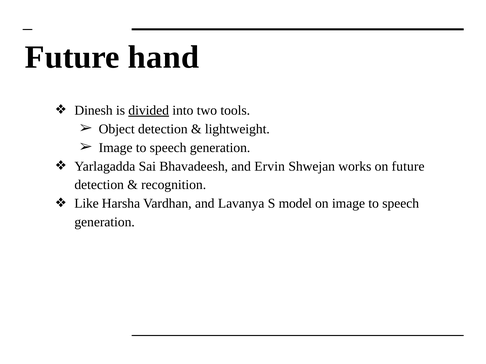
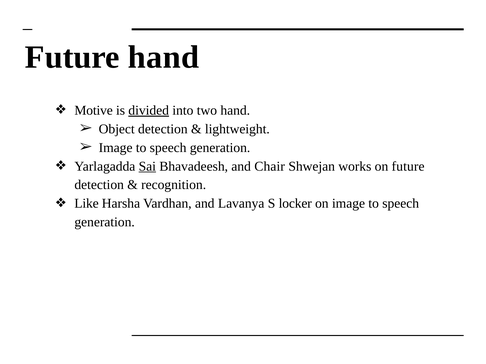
Dinesh: Dinesh -> Motive (94, 111)
two tools: tools -> hand (235, 111)
Sai underline: none -> present (147, 166)
Ervin: Ervin -> Chair (270, 166)
model: model -> locker (295, 204)
